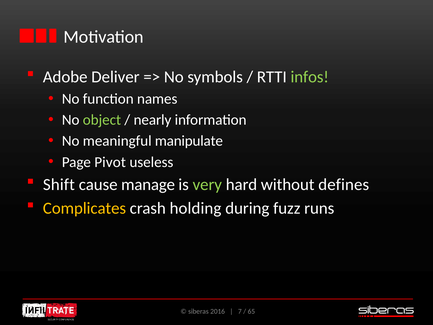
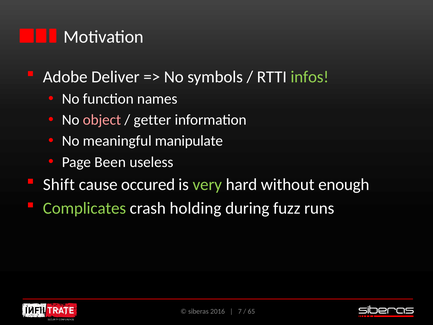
object colour: light green -> pink (102, 120)
nearly: nearly -> getter (152, 120)
Pivot: Pivot -> Been (110, 162)
manage: manage -> occured (148, 185)
defines: defines -> enough (344, 185)
Complicates colour: yellow -> light green (84, 208)
